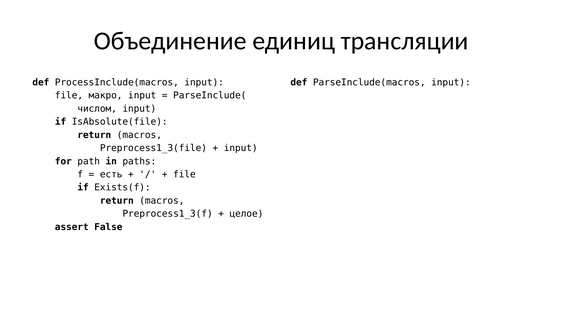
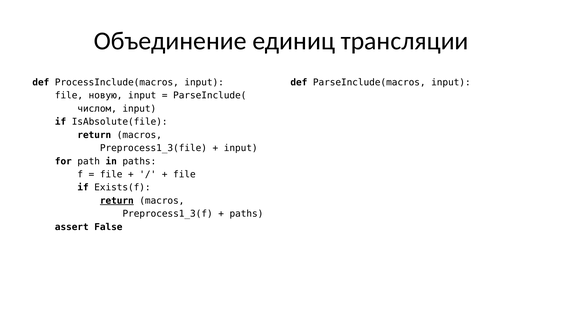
макро: макро -> новую (106, 95)
есть: есть -> file (111, 174)
return underline: none -> present (117, 200)
целое: целое -> paths (246, 214)
